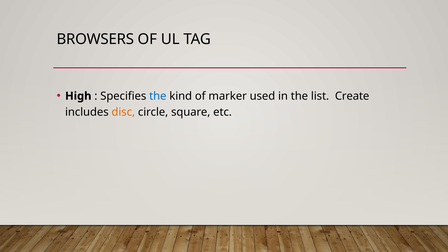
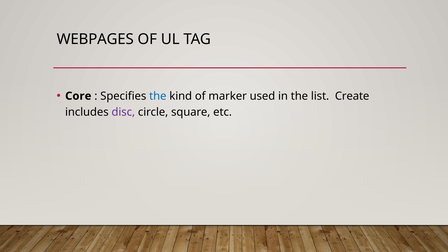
BROWSERS: BROWSERS -> WEBPAGES (95, 39)
High: High -> Core (78, 96)
disc colour: orange -> purple (123, 112)
